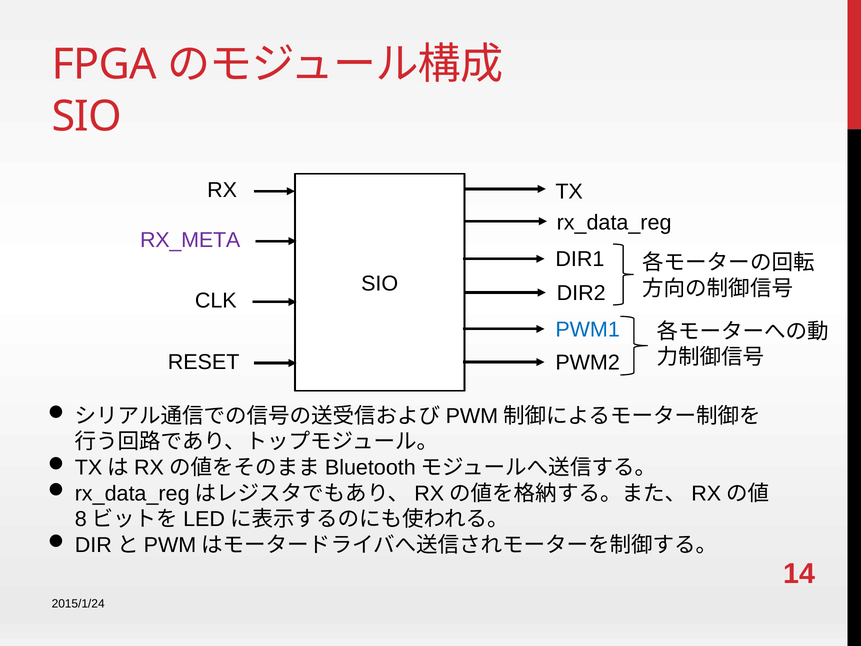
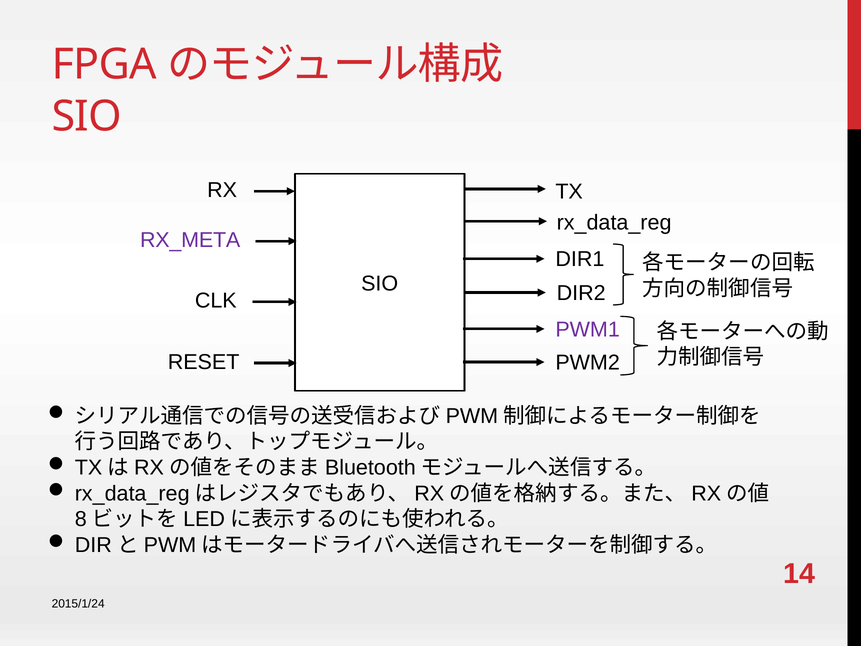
PWM1 colour: blue -> purple (588, 329)
